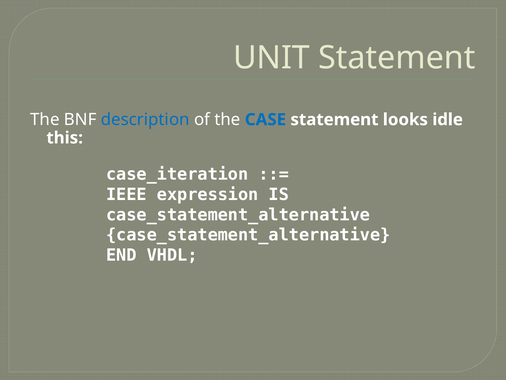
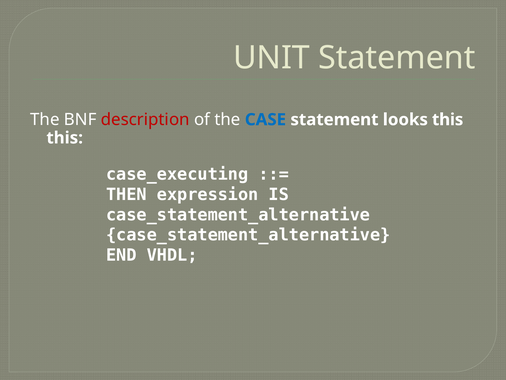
description colour: blue -> red (145, 119)
looks idle: idle -> this (448, 119)
case_iteration: case_iteration -> case_executing (177, 174)
IEEE: IEEE -> THEN (126, 194)
